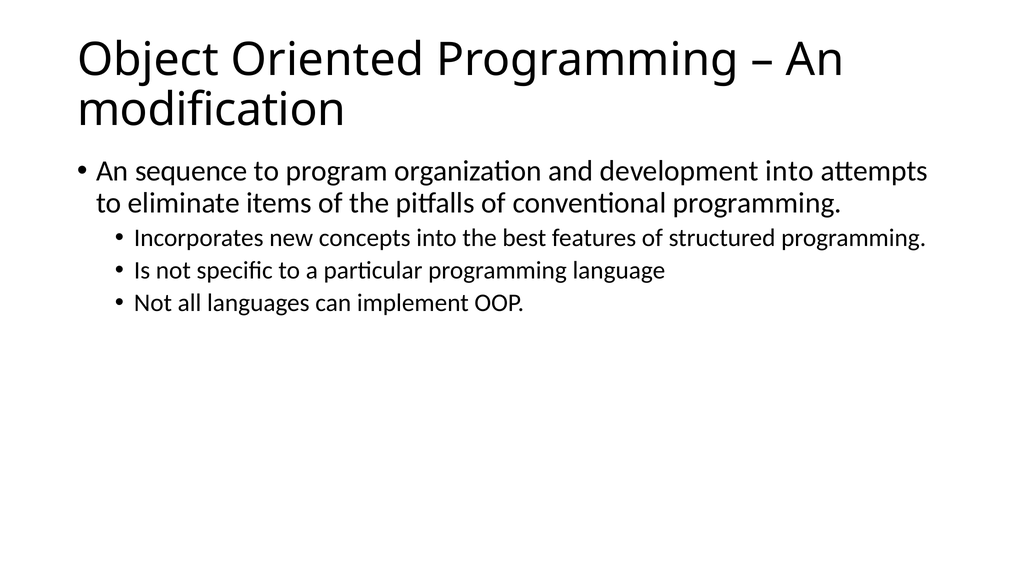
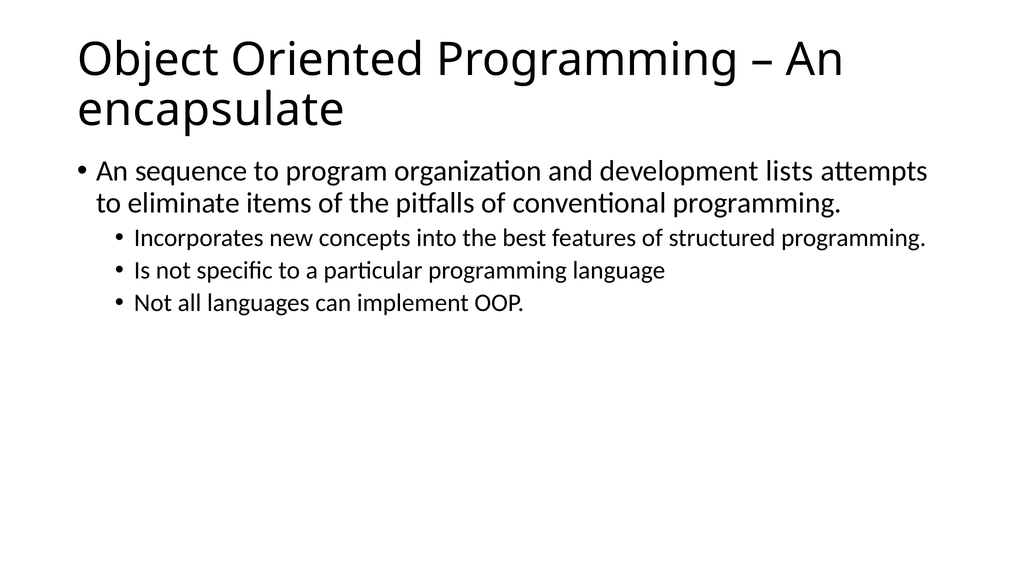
modification: modification -> encapsulate (211, 110)
development into: into -> lists (790, 171)
